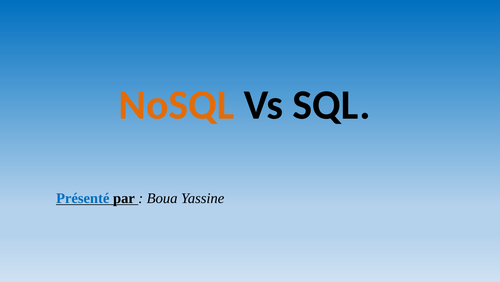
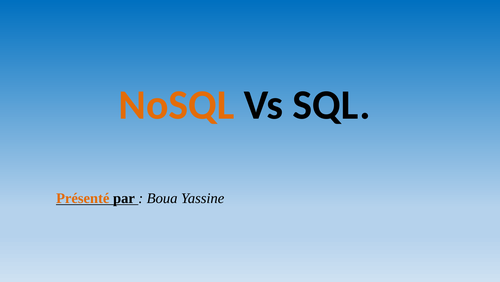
Présenté colour: blue -> orange (83, 198)
